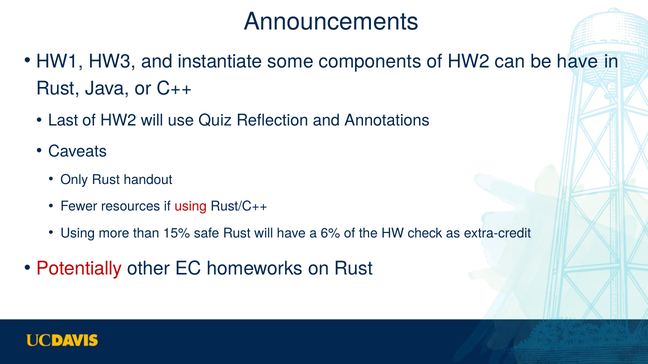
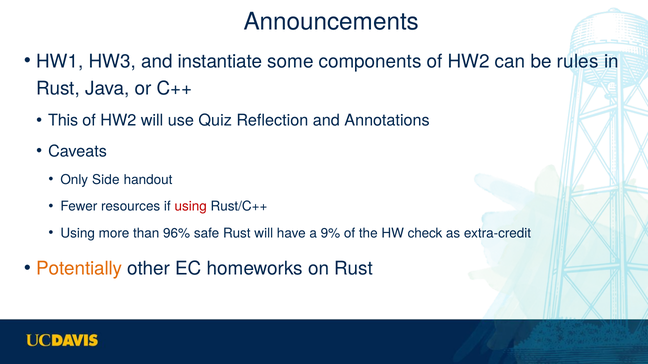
be have: have -> rules (578, 61)
Last: Last -> This (63, 121)
Only Rust: Rust -> Side (106, 180)
15%: 15% -> 96% (177, 234)
6%: 6% -> 9% (330, 234)
Potentially colour: red -> orange (79, 269)
